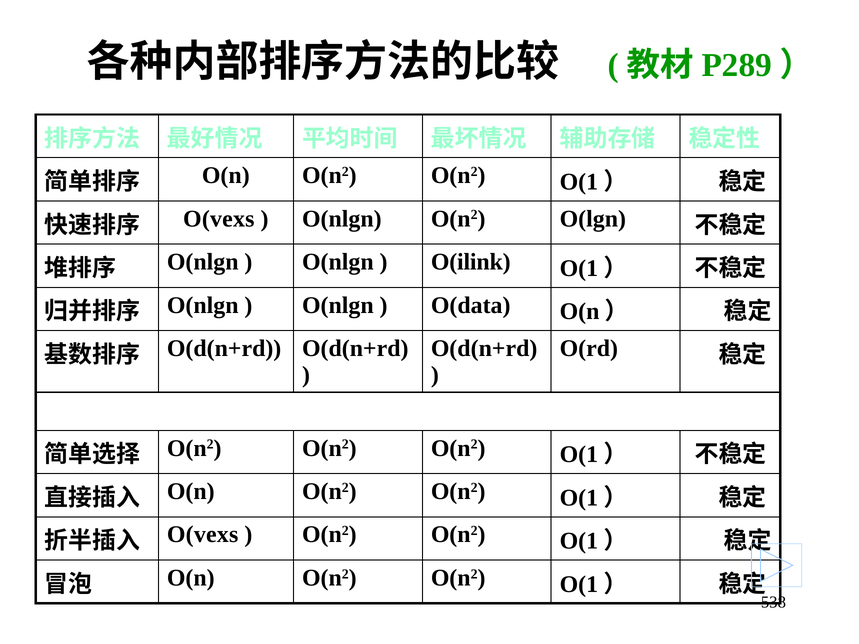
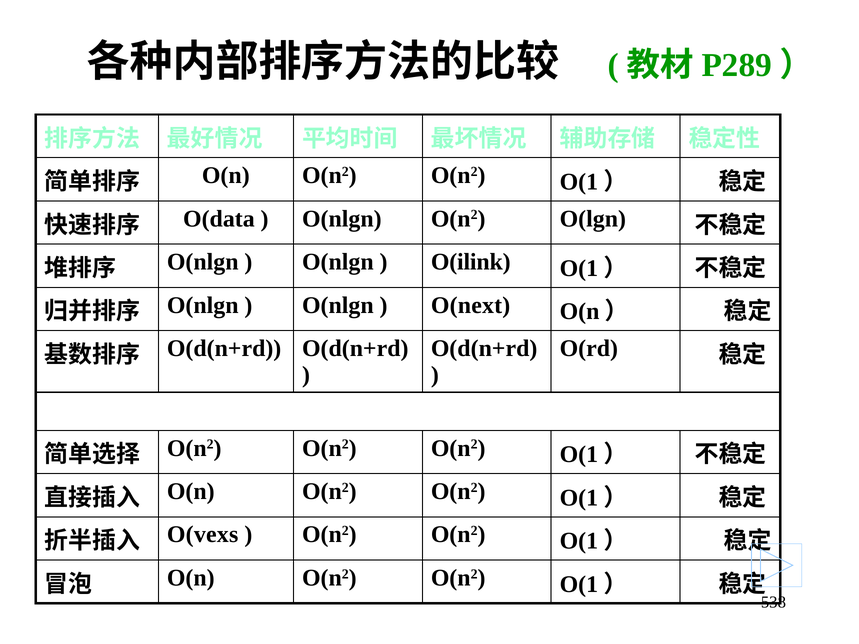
O(vexs: O(vexs -> O(data (219, 219)
O(data: O(data -> O(next (471, 305)
